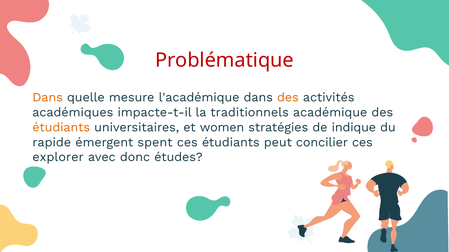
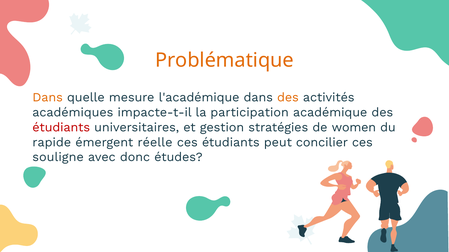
Problématique colour: red -> orange (224, 60)
traditionnels: traditionnels -> participation (250, 113)
étudiants colour: orange -> red (61, 128)
women: women -> gestion (222, 128)
indique: indique -> women (354, 128)
spent: spent -> réelle (155, 143)
explorer: explorer -> souligne (58, 158)
